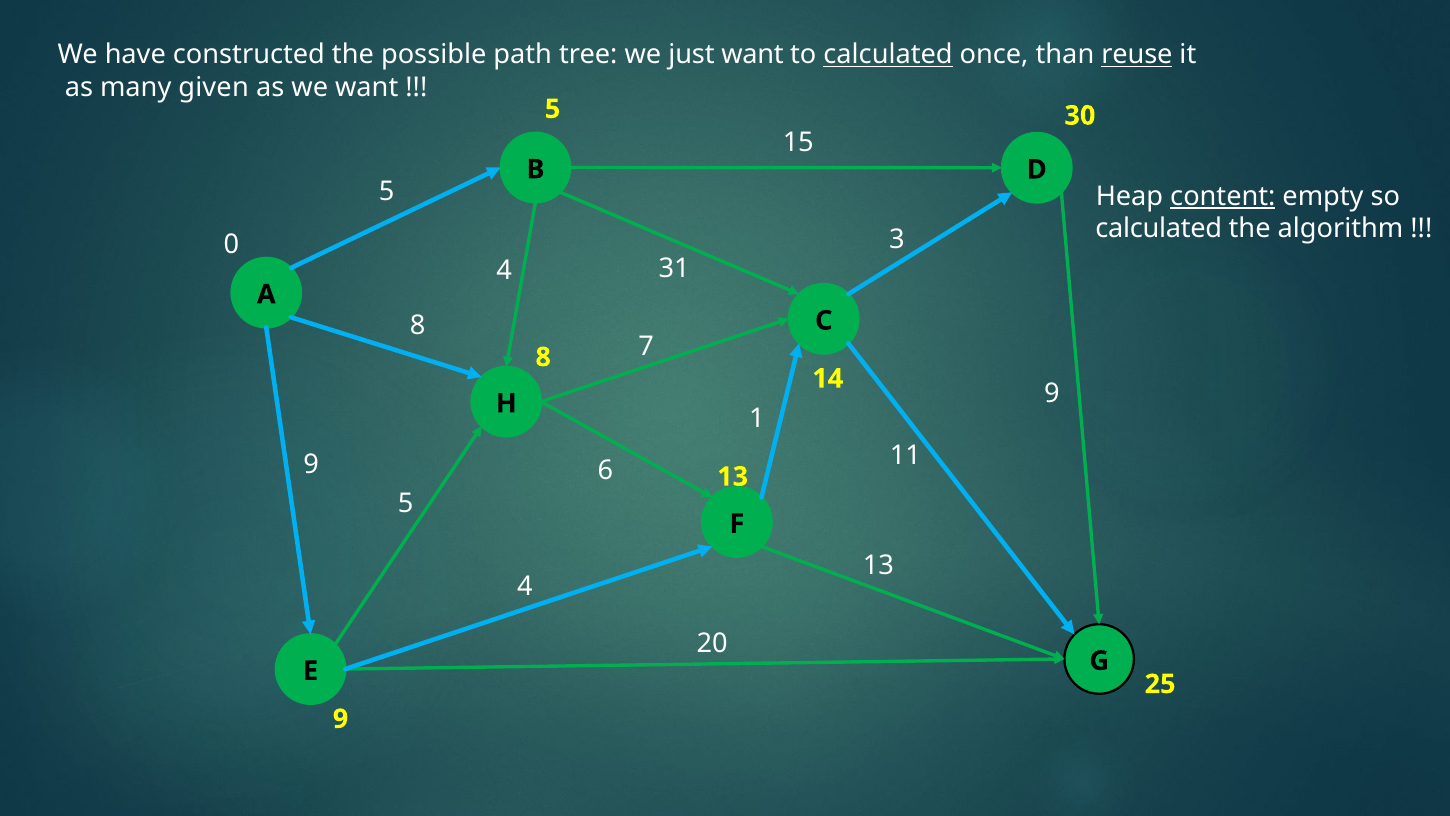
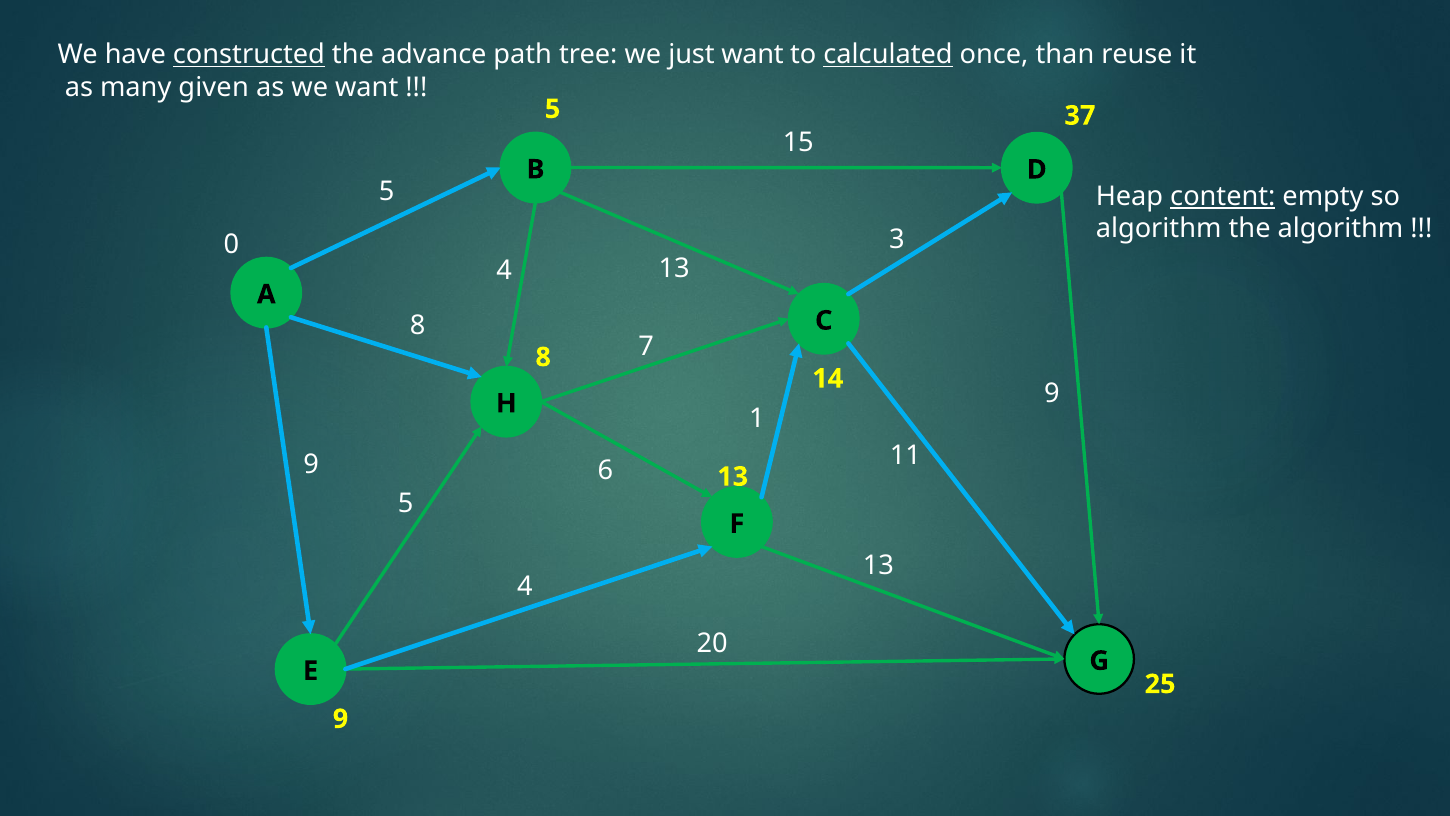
constructed underline: none -> present (249, 55)
possible: possible -> advance (434, 55)
reuse underline: present -> none (1137, 55)
30: 30 -> 37 (1080, 116)
calculated: calculated -> algorithm (1159, 229)
4 31: 31 -> 13 (674, 269)
